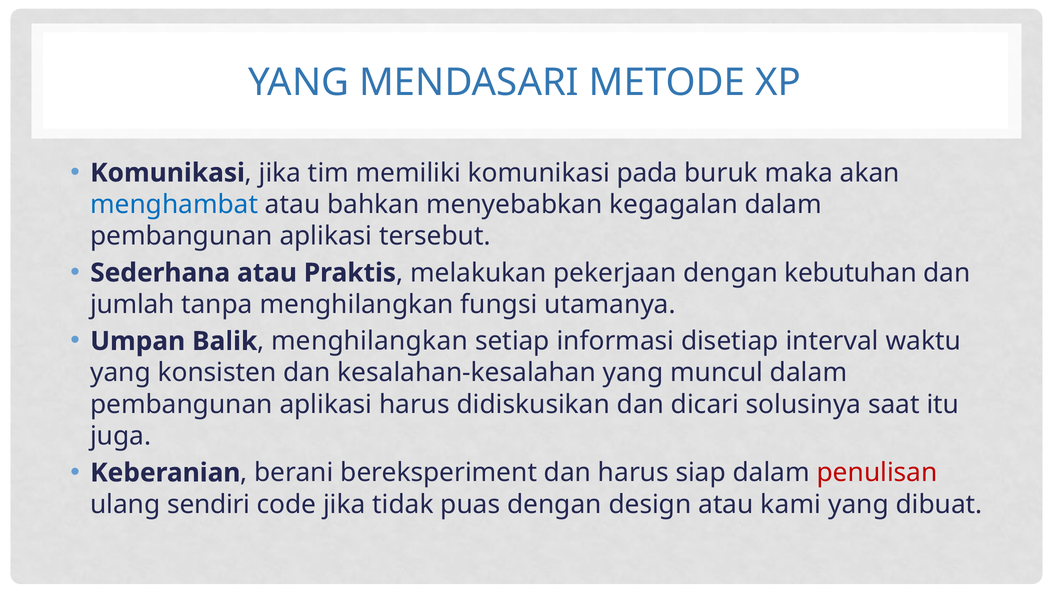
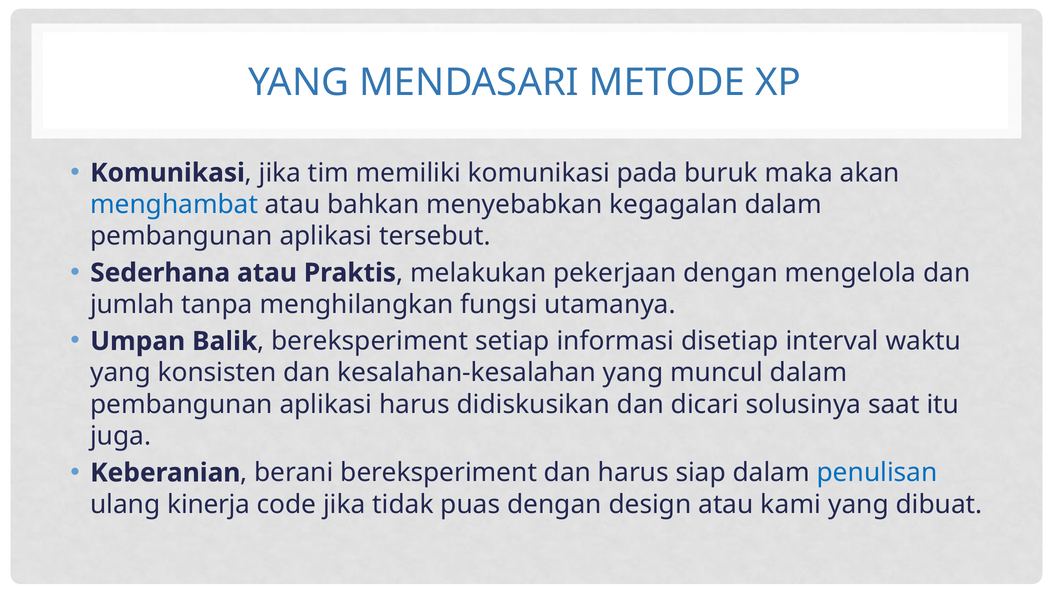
kebutuhan: kebutuhan -> mengelola (850, 273)
menghilangkan: menghilangkan -> bereksperiment (370, 341)
penulisan colour: red -> blue (877, 473)
sendiri: sendiri -> kinerja (209, 505)
